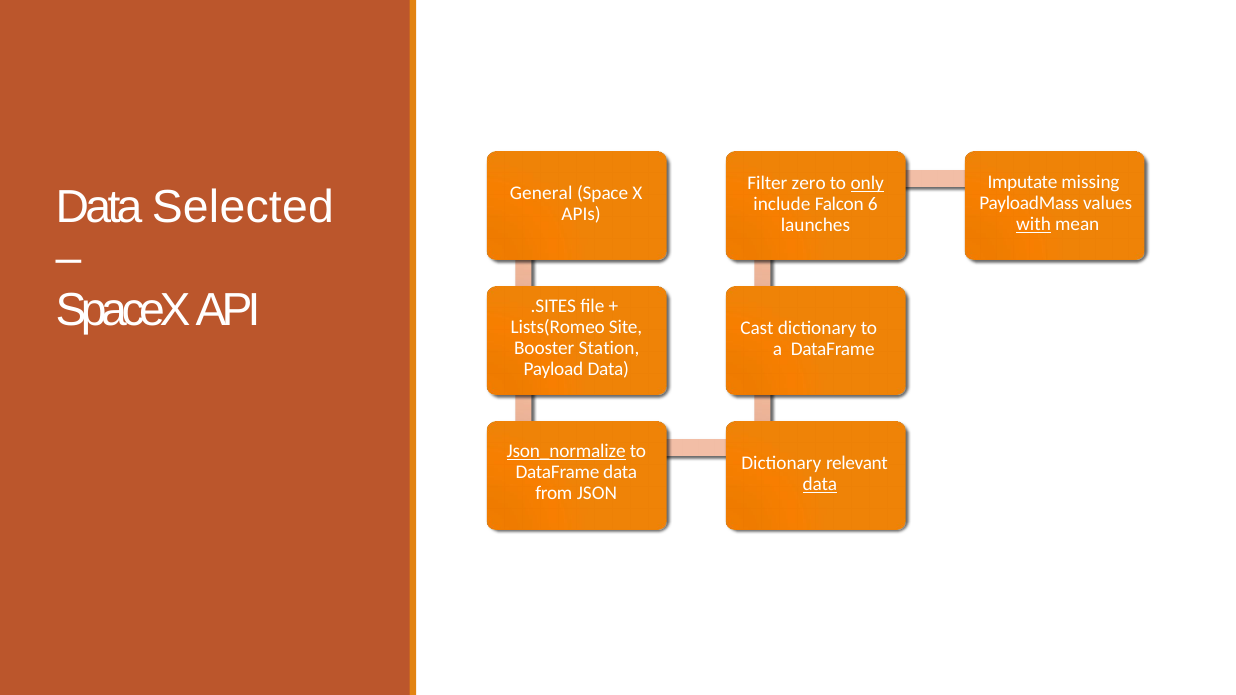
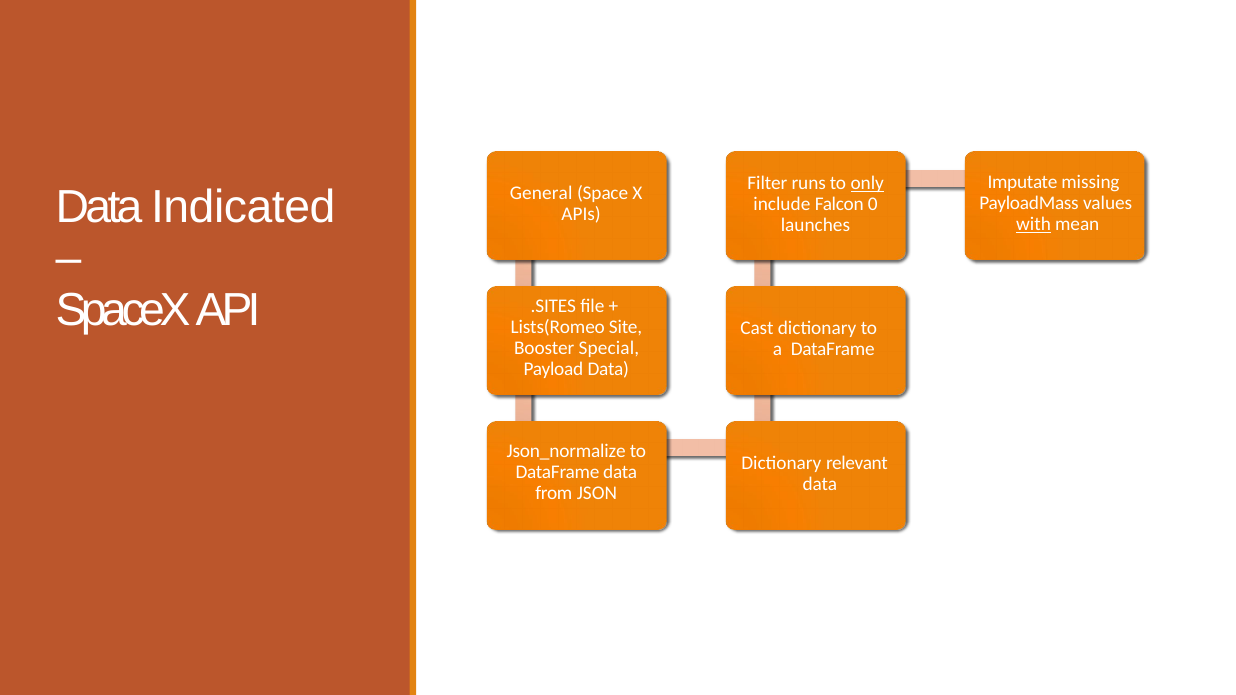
zero: zero -> runs (809, 183)
Selected: Selected -> Indicated (243, 207)
6: 6 -> 0 (873, 204)
Station: Station -> Special (609, 348)
Json_normalize underline: present -> none (566, 452)
data underline: present -> none (820, 484)
